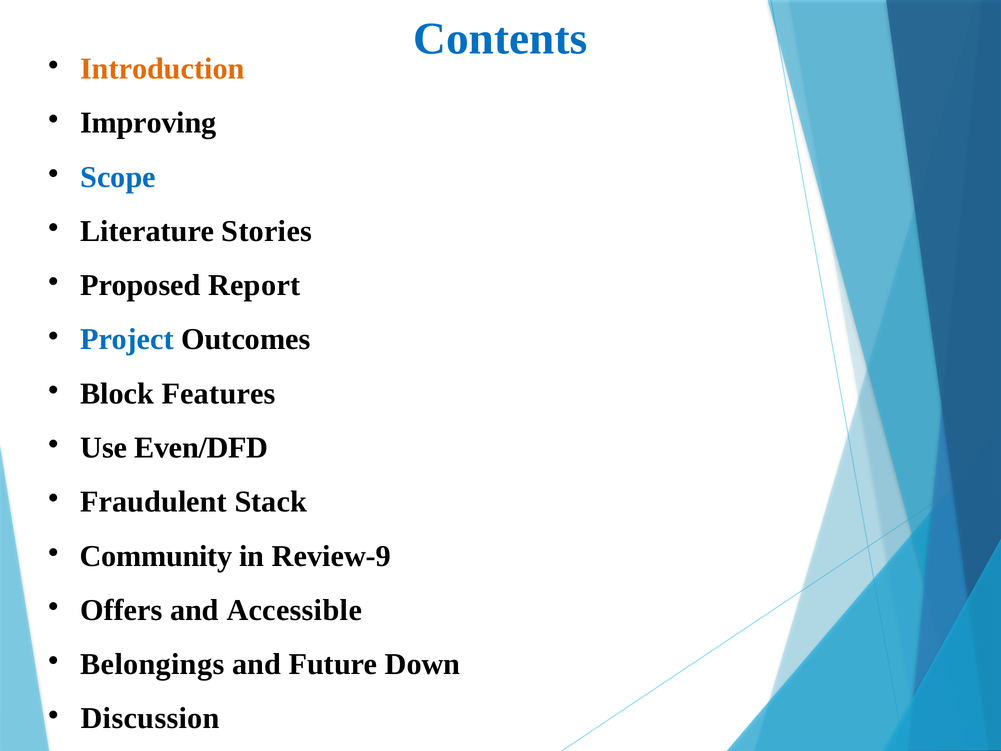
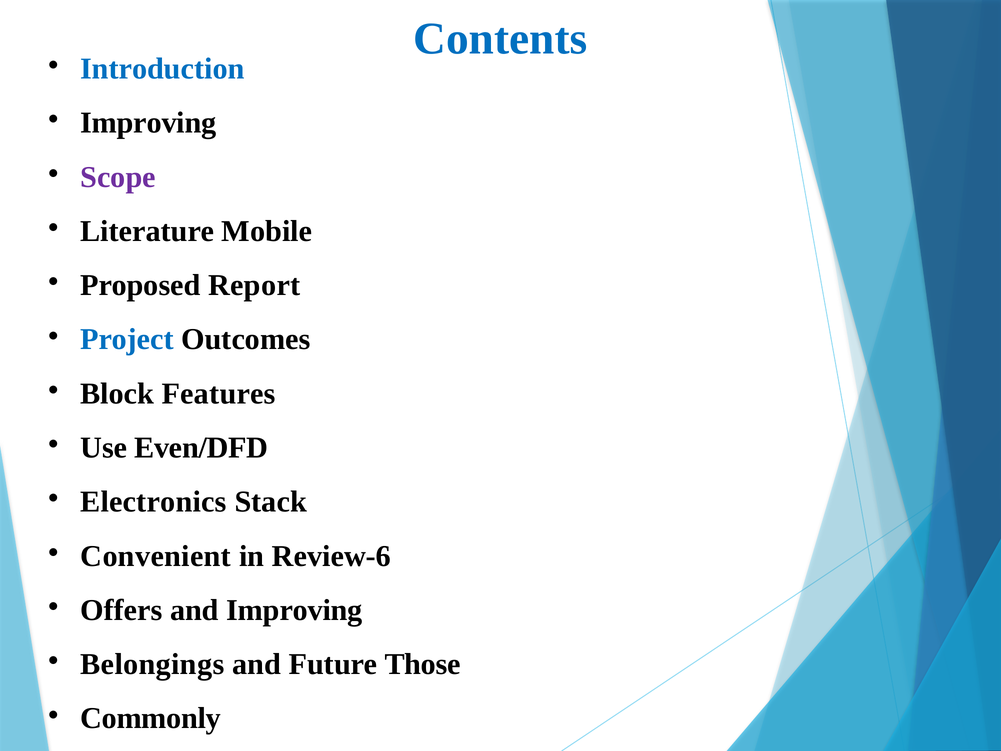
Introduction colour: orange -> blue (162, 69)
Scope colour: blue -> purple (118, 177)
Stories: Stories -> Mobile (267, 231)
Fraudulent: Fraudulent -> Electronics (153, 502)
Community: Community -> Convenient (156, 556)
Review-9: Review-9 -> Review-6 (331, 556)
and Accessible: Accessible -> Improving (294, 610)
Down: Down -> Those (423, 664)
Discussion: Discussion -> Commonly (151, 718)
